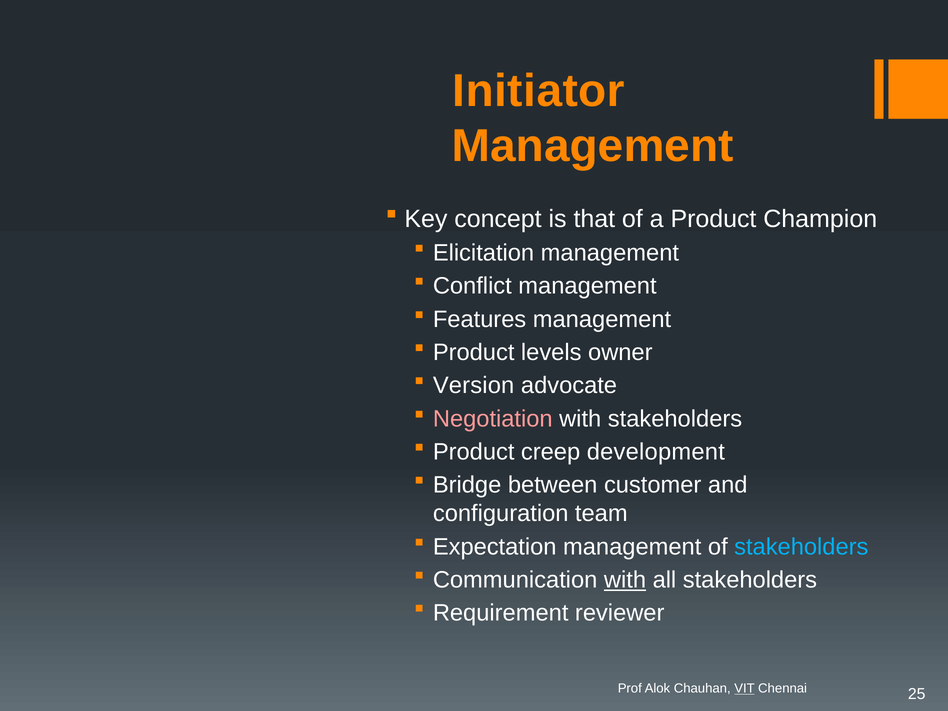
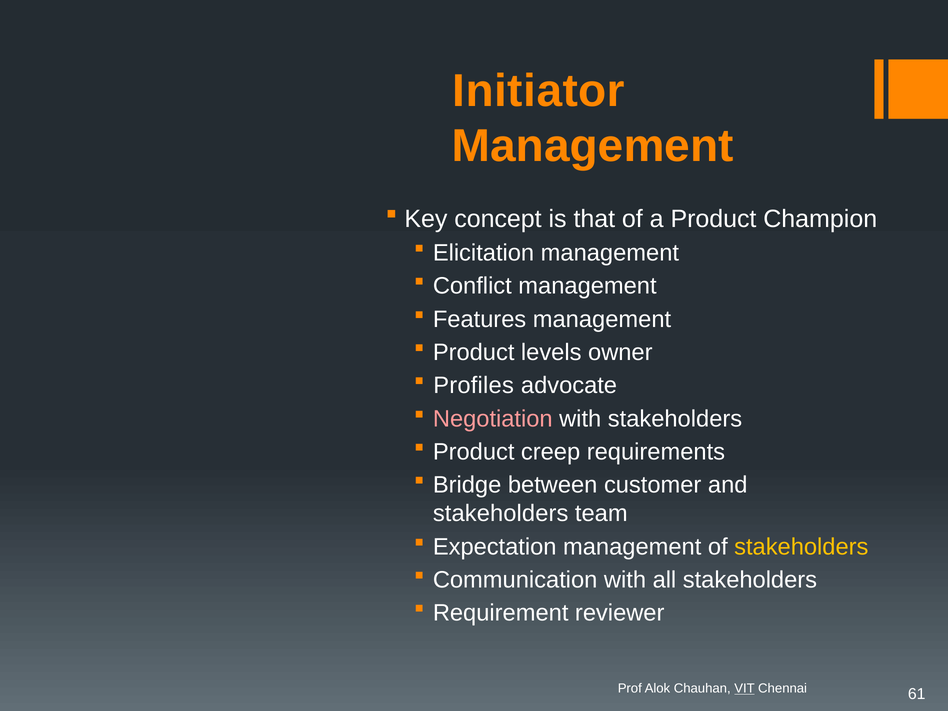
Version: Version -> Profiles (474, 386)
development: development -> requirements (656, 452)
configuration: configuration -> stakeholders (501, 514)
stakeholders colour: light blue -> yellow (801, 547)
with underline: present -> none (625, 580)
25: 25 -> 61 (917, 694)
